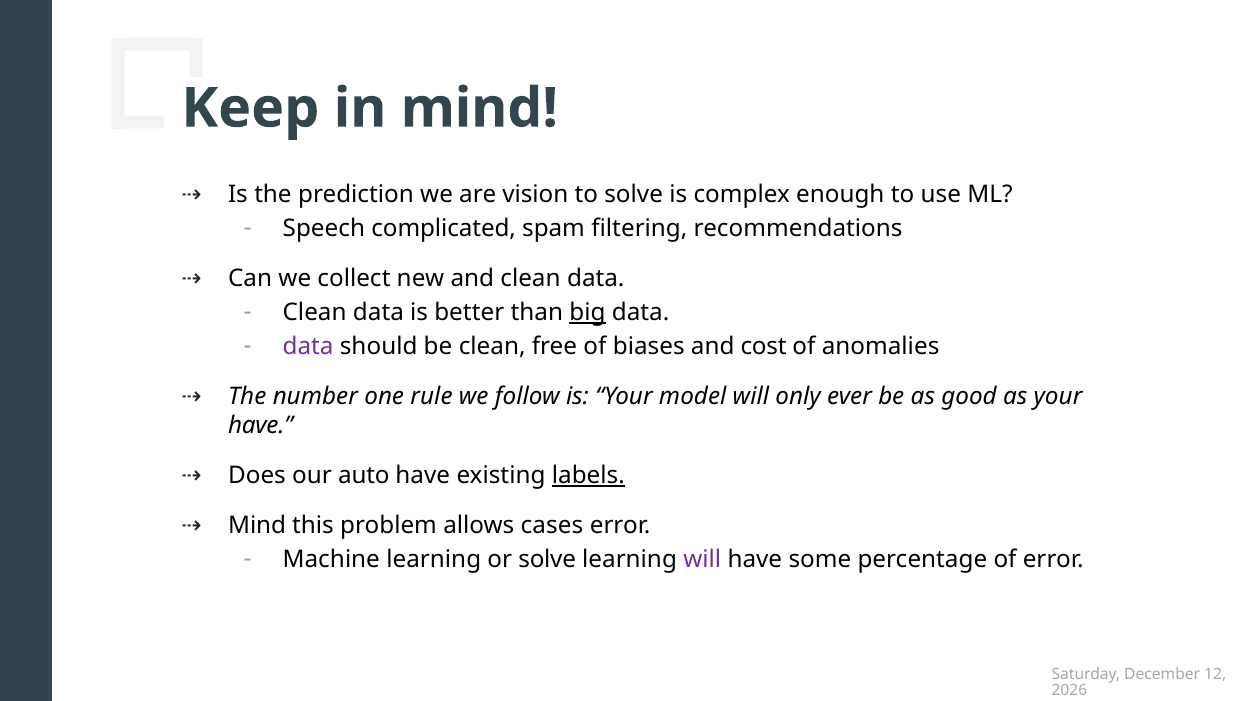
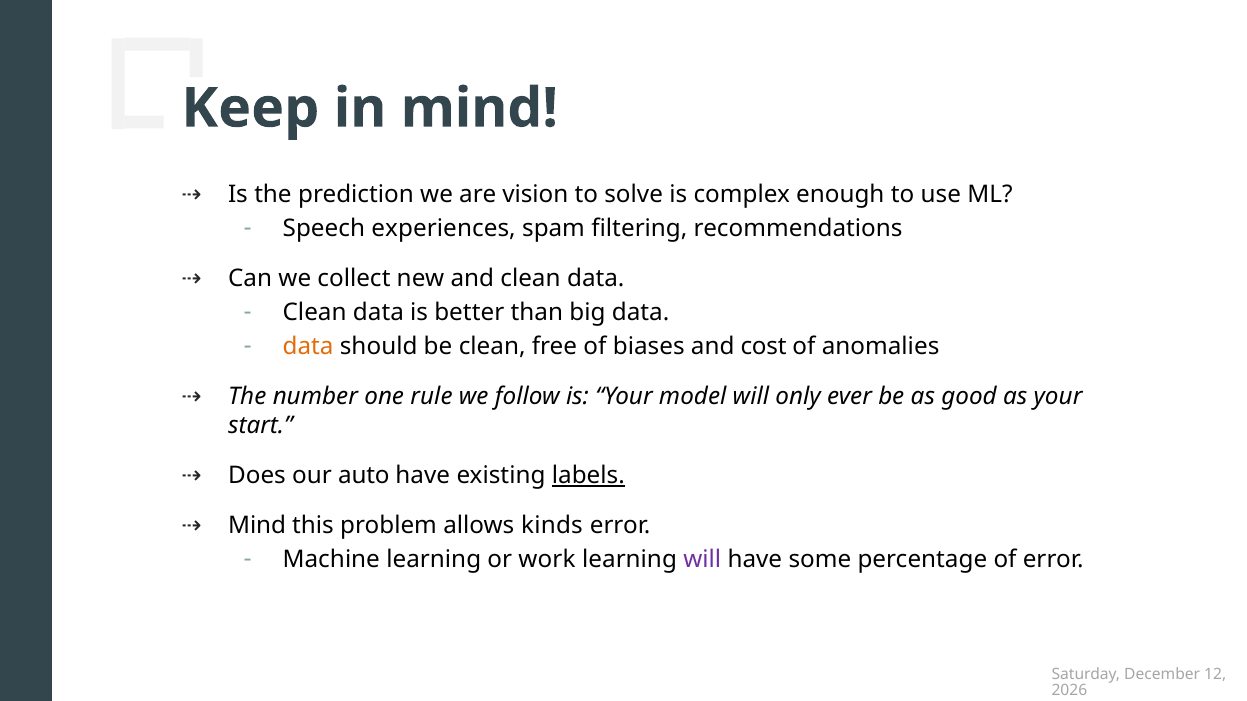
complicated: complicated -> experiences (444, 229)
big underline: present -> none (587, 313)
data colour: purple -> orange (308, 347)
have: have -> start (260, 426)
cases: cases -> kinds (552, 526)
or solve: solve -> work (547, 560)
